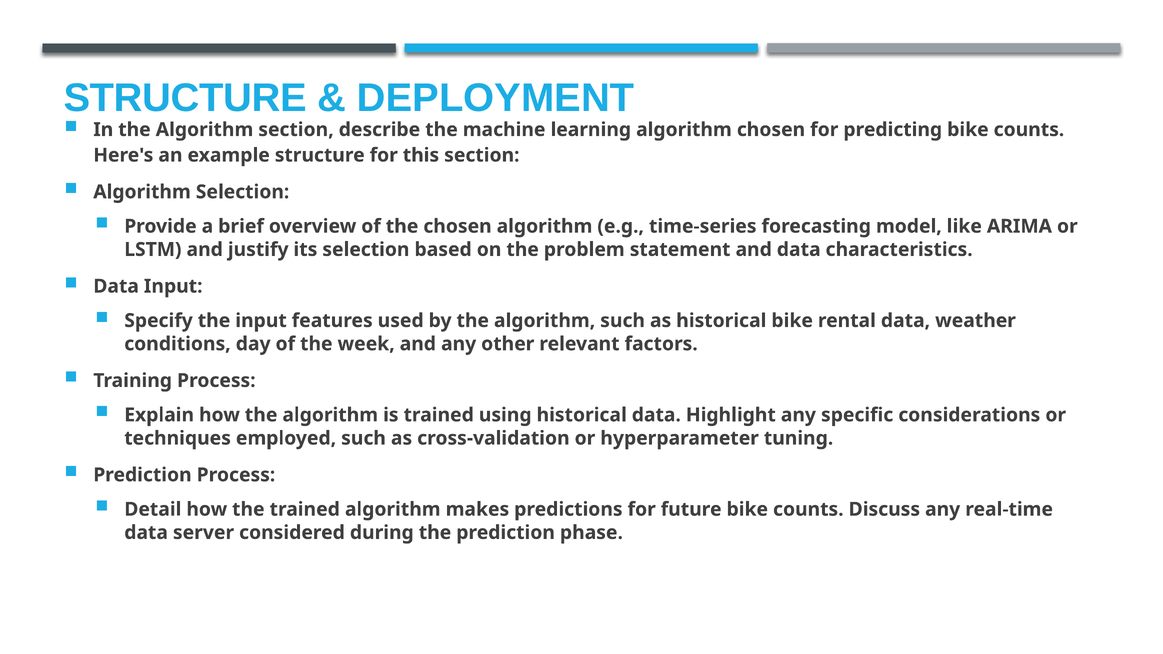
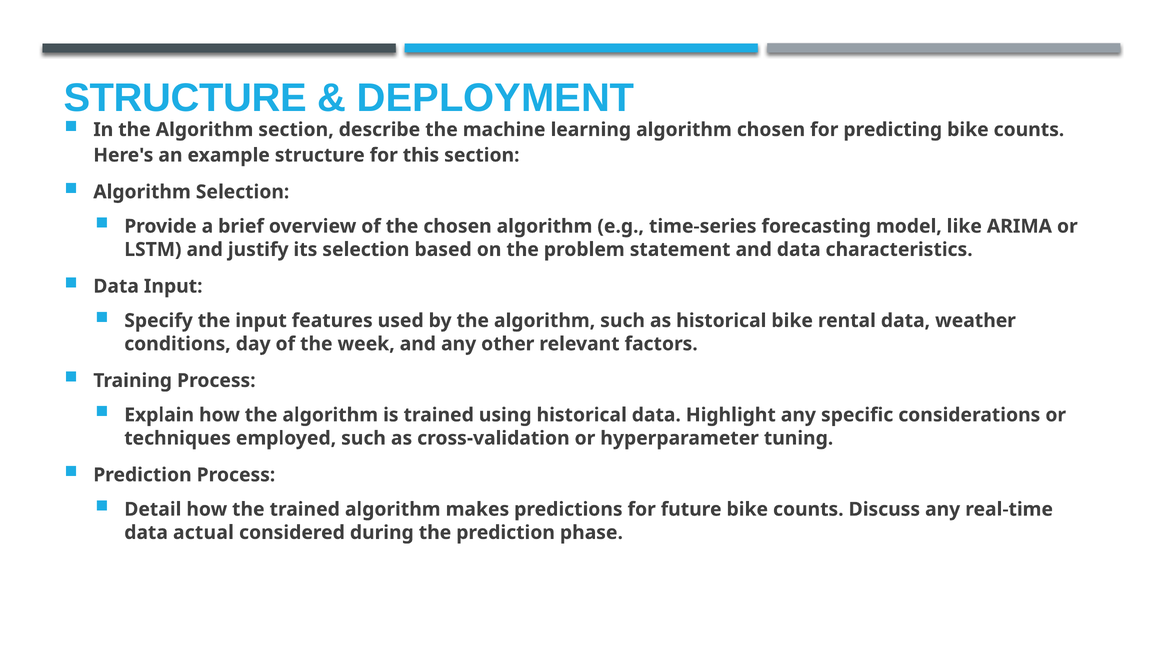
server: server -> actual (203, 533)
